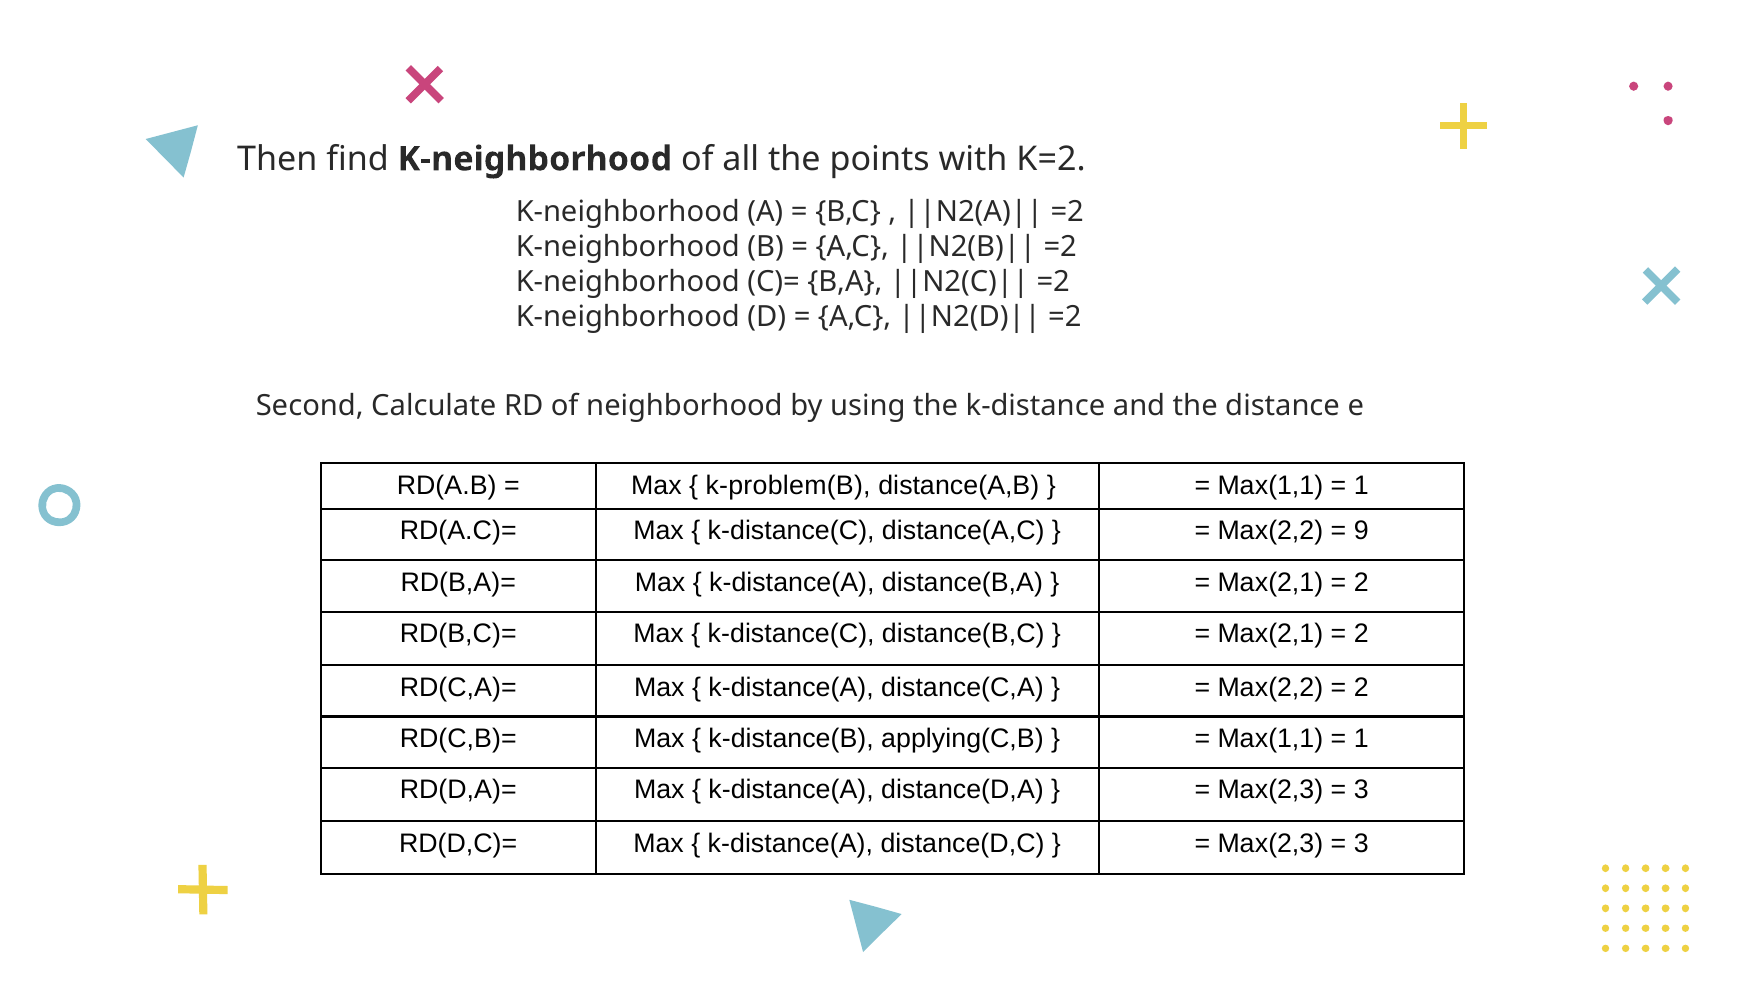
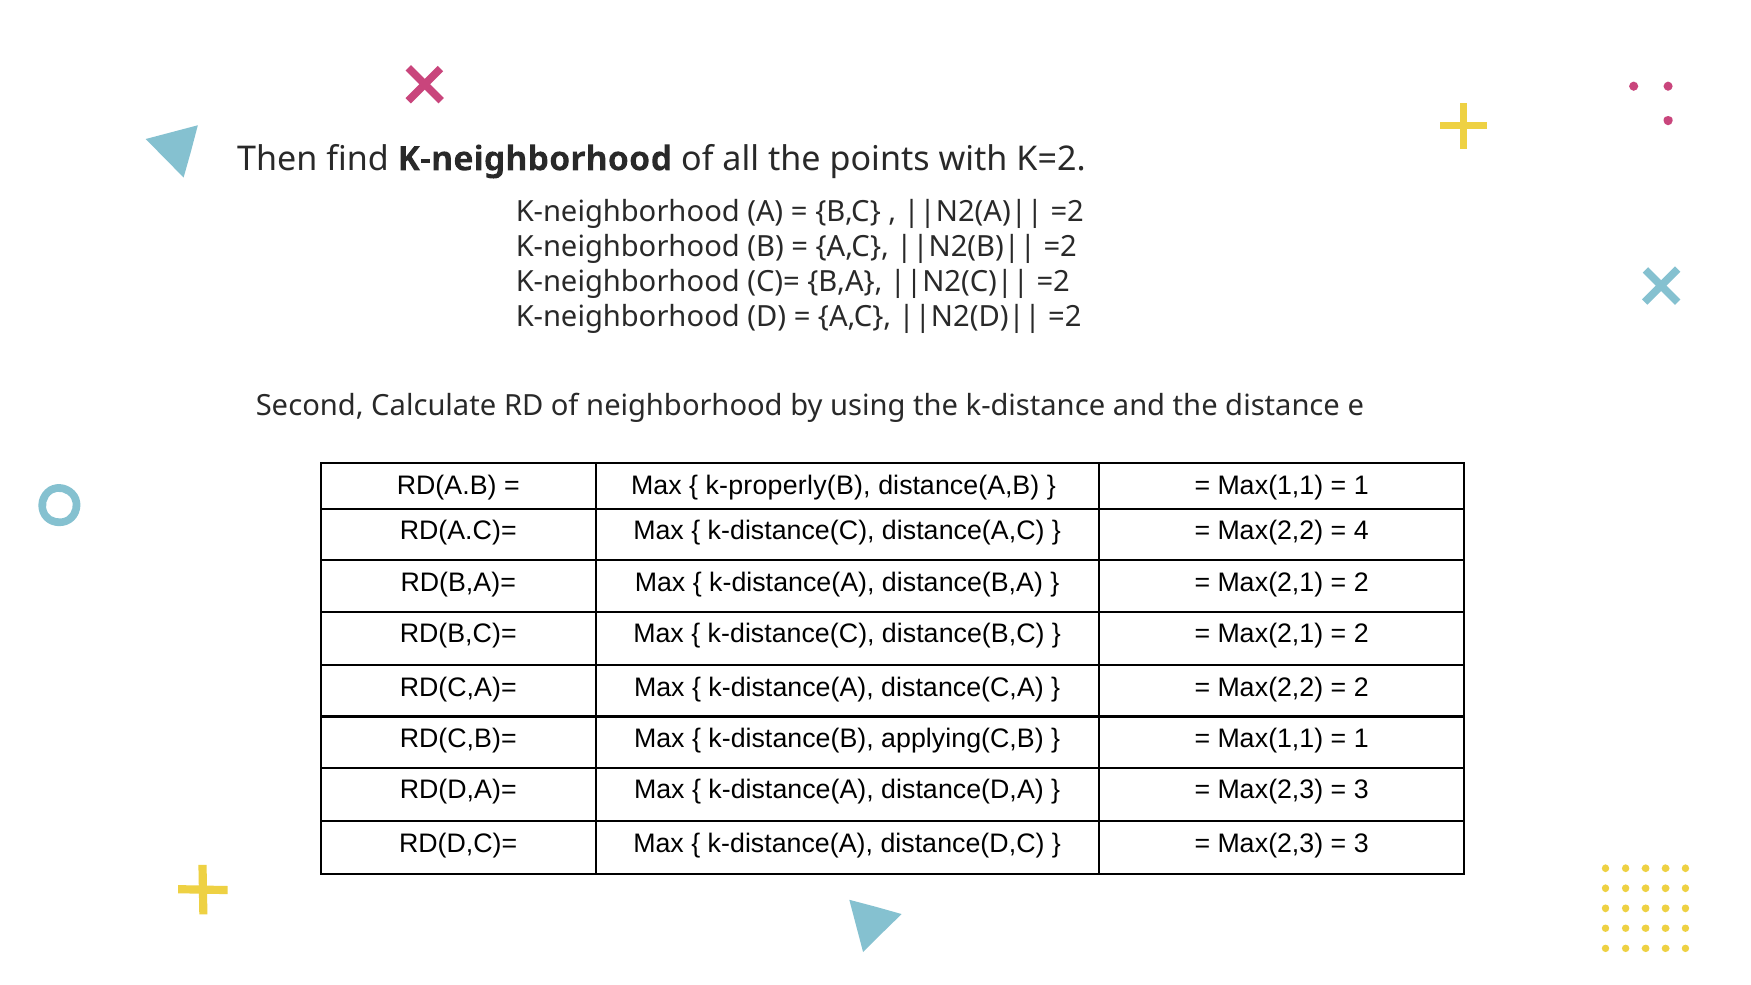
k-problem(B: k-problem(B -> k-properly(B (788, 485)
9: 9 -> 4 (1361, 531)
